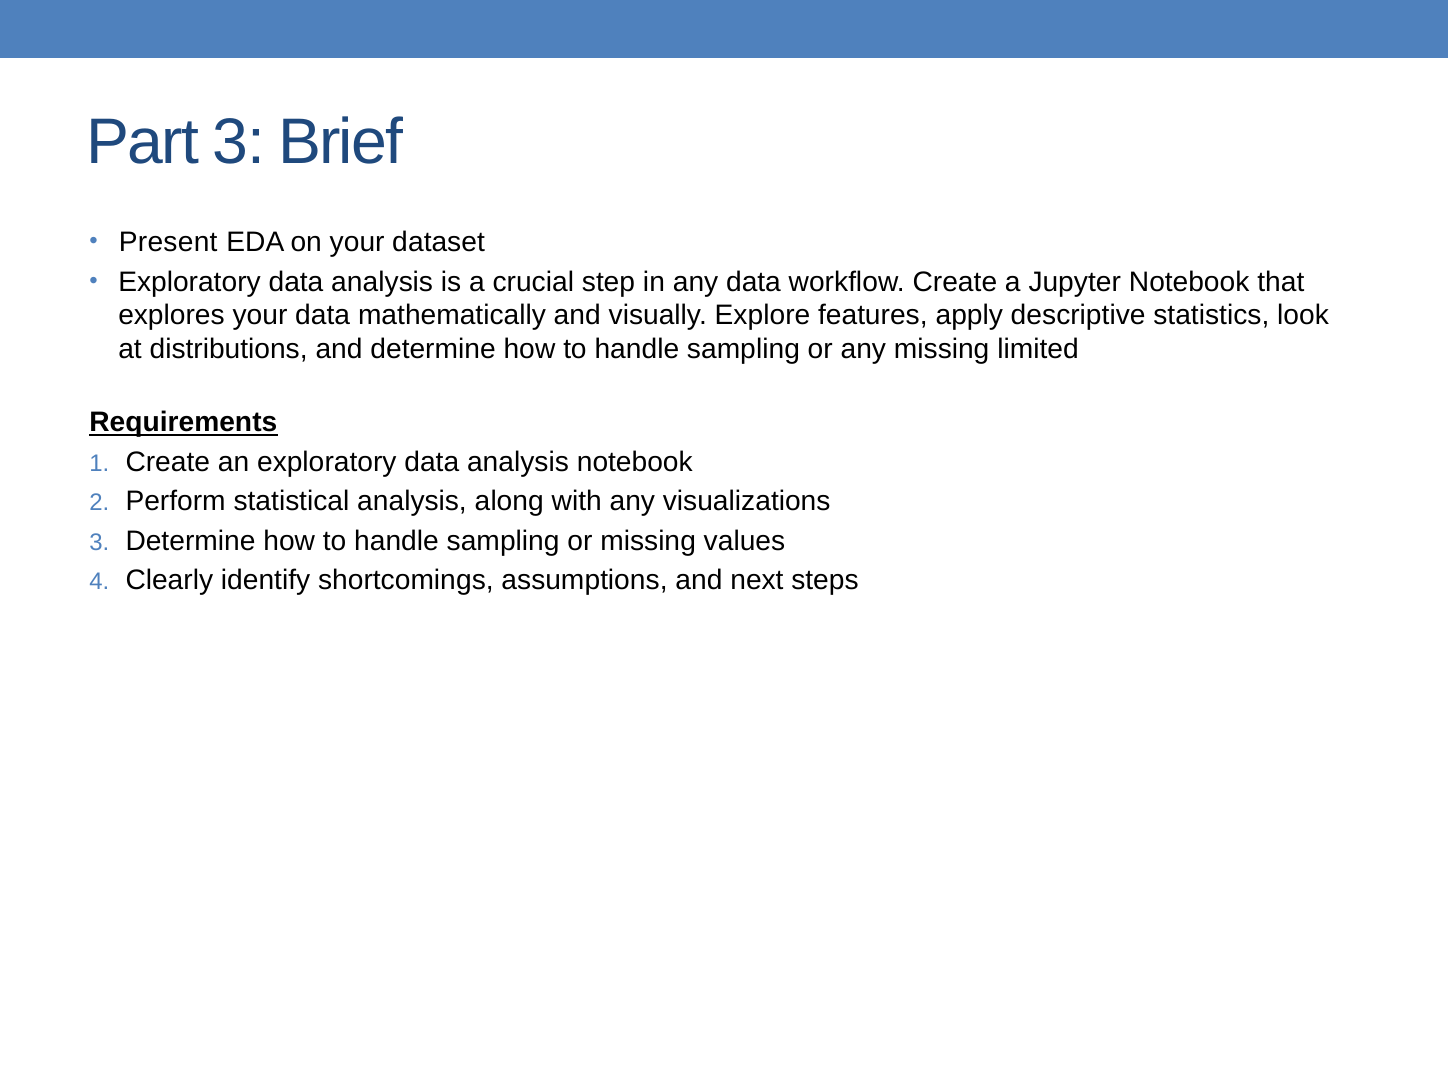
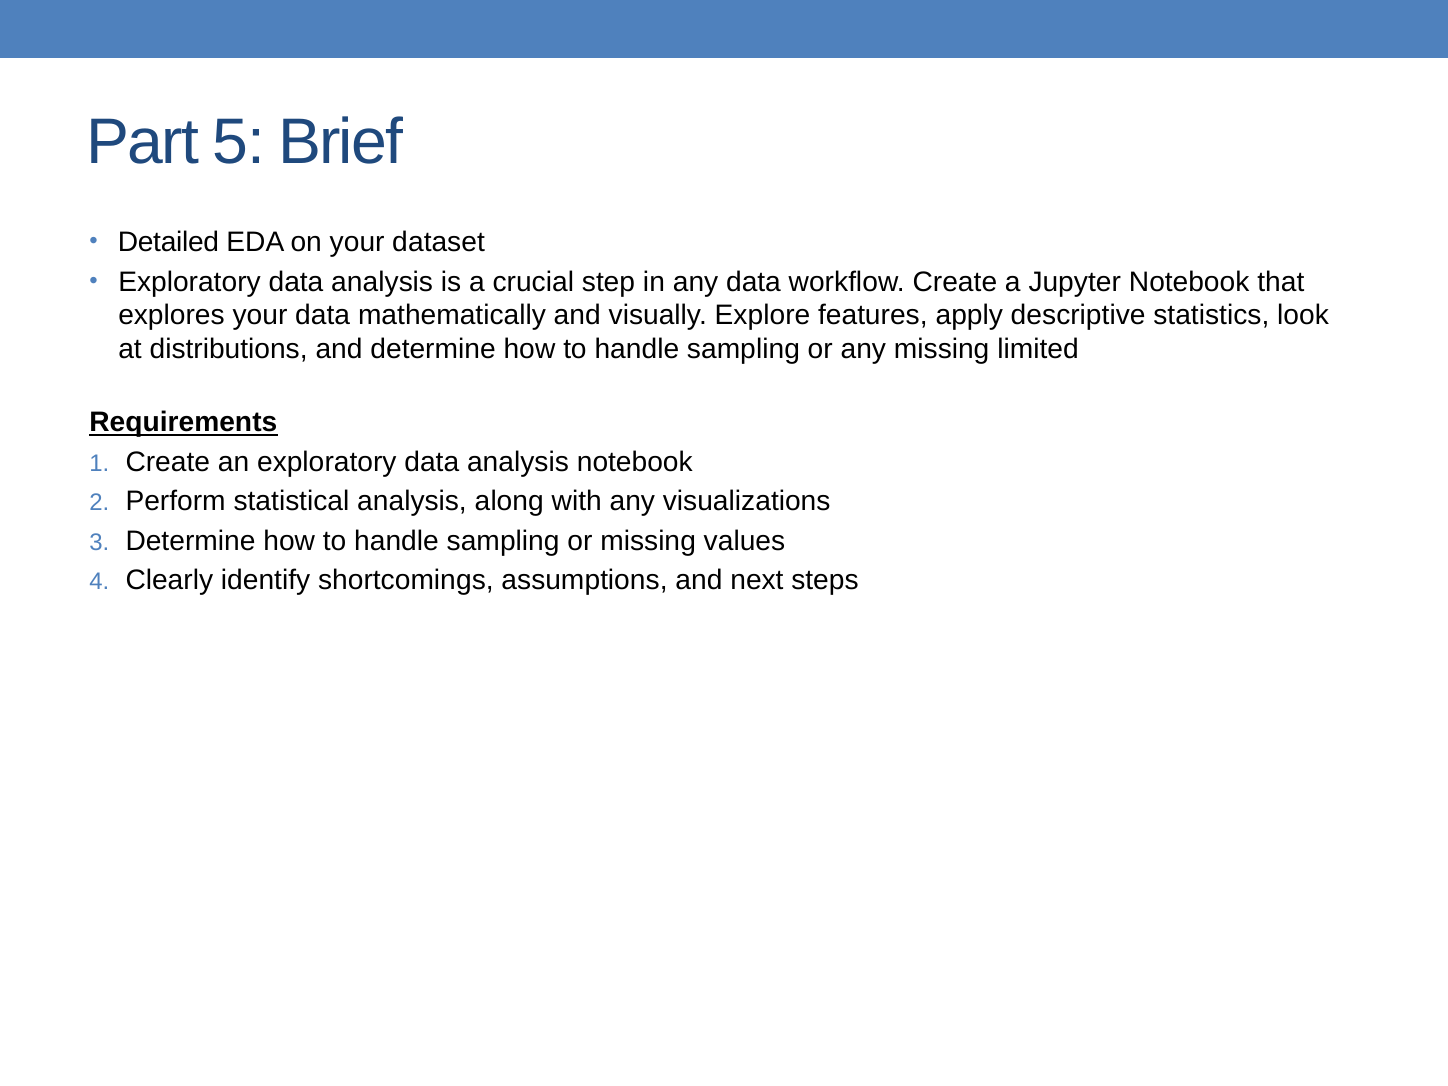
Part 3: 3 -> 5 (239, 142)
Present: Present -> Detailed (168, 242)
